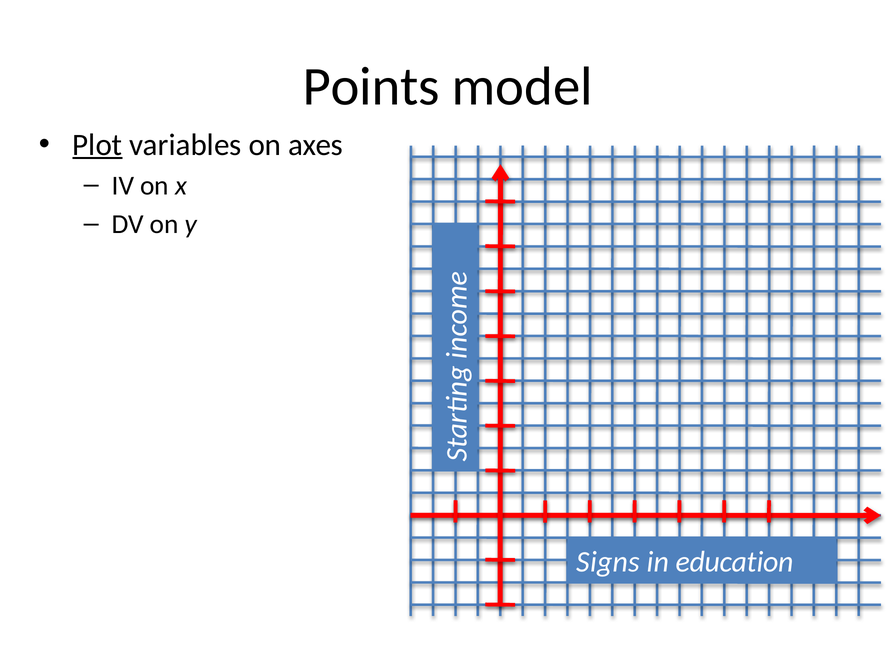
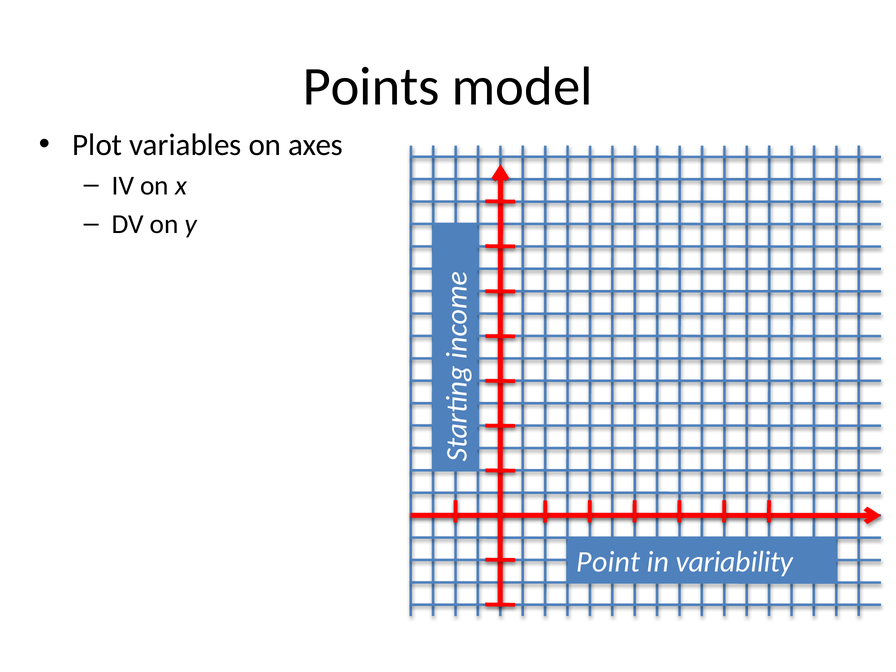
Plot underline: present -> none (97, 145)
Signs: Signs -> Point (608, 562)
education: education -> variability (735, 562)
